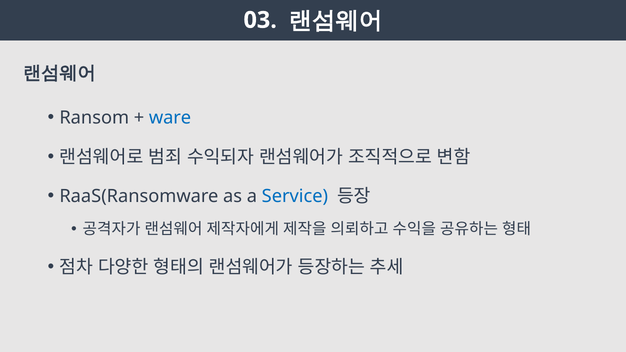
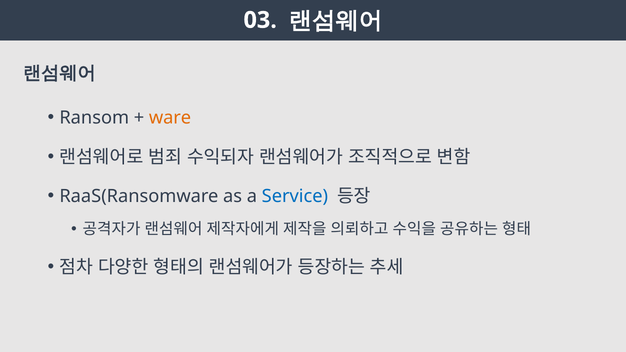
ware colour: blue -> orange (170, 118)
